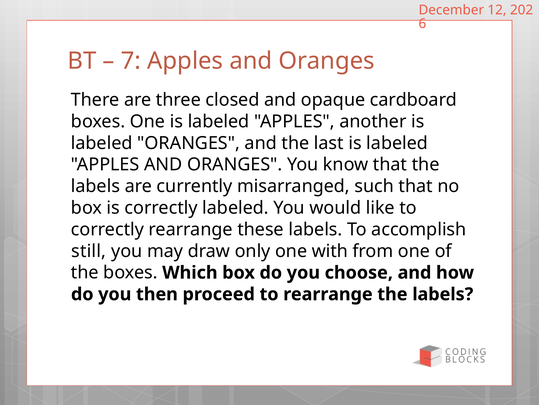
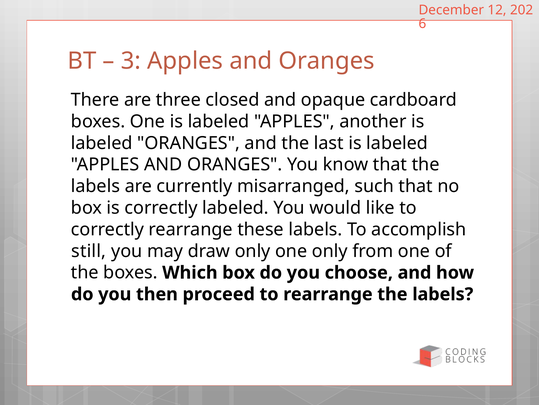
7: 7 -> 3 (131, 61)
one with: with -> only (330, 251)
